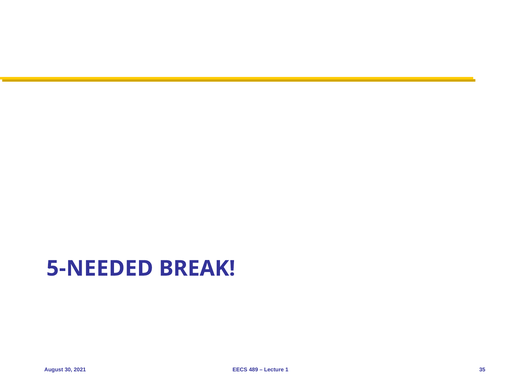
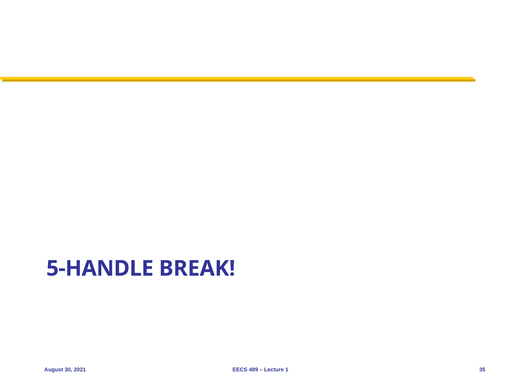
5-NEEDED: 5-NEEDED -> 5-HANDLE (100, 268)
